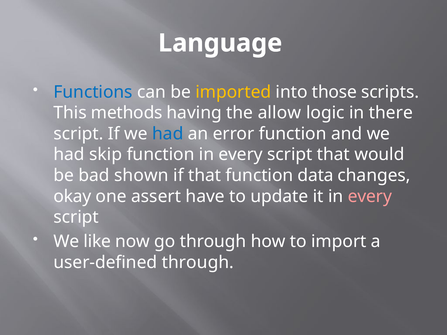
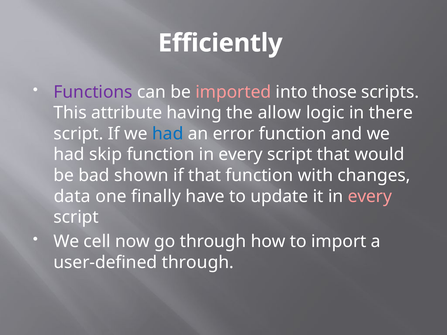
Language: Language -> Efficiently (220, 43)
Functions colour: blue -> purple (93, 92)
imported colour: yellow -> pink (233, 92)
methods: methods -> attribute (127, 113)
data: data -> with (315, 176)
okay: okay -> data (72, 196)
assert: assert -> finally (156, 196)
like: like -> cell (97, 242)
